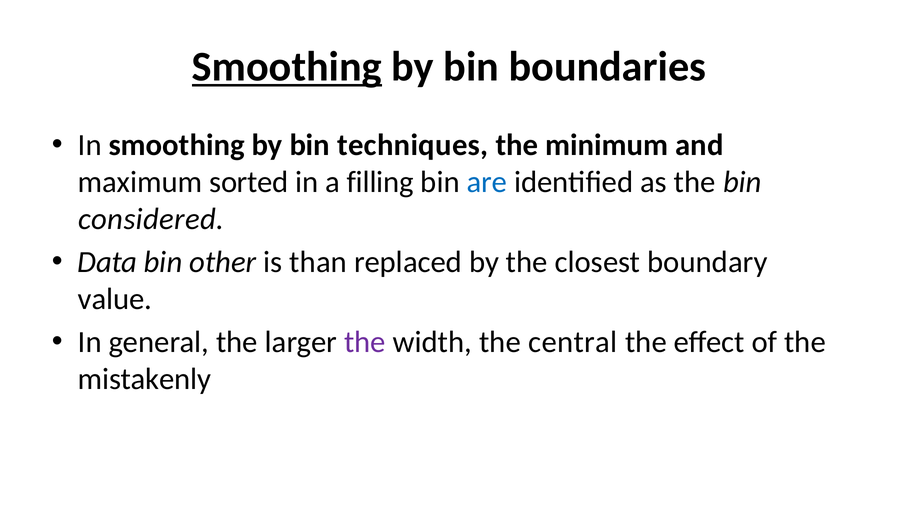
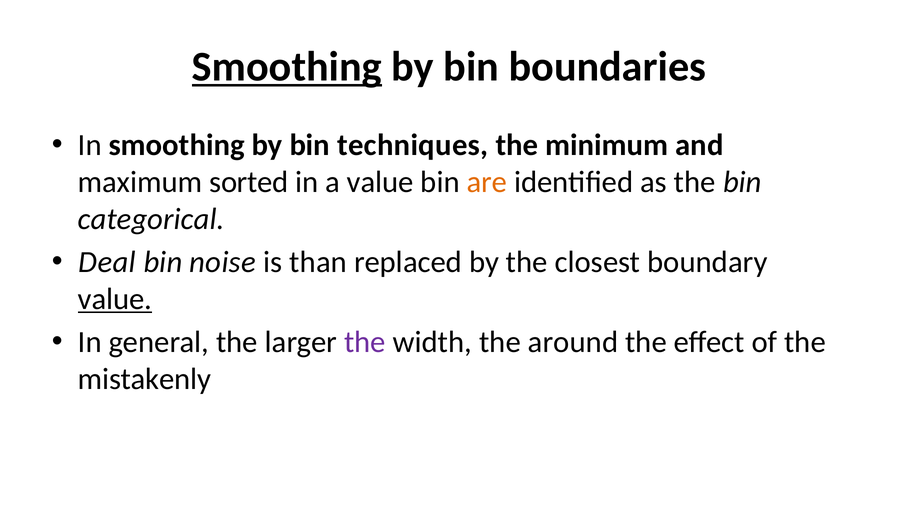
a filling: filling -> value (380, 182)
are colour: blue -> orange (487, 182)
considered: considered -> categorical (151, 219)
Data: Data -> Deal (107, 262)
other: other -> noise (223, 262)
value underline: none -> present (115, 299)
central: central -> around (573, 342)
